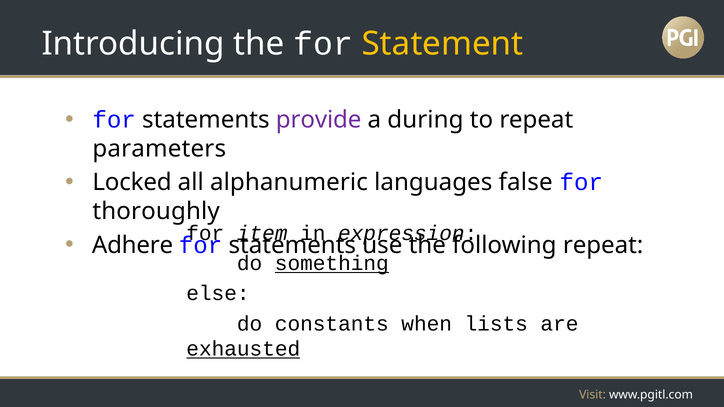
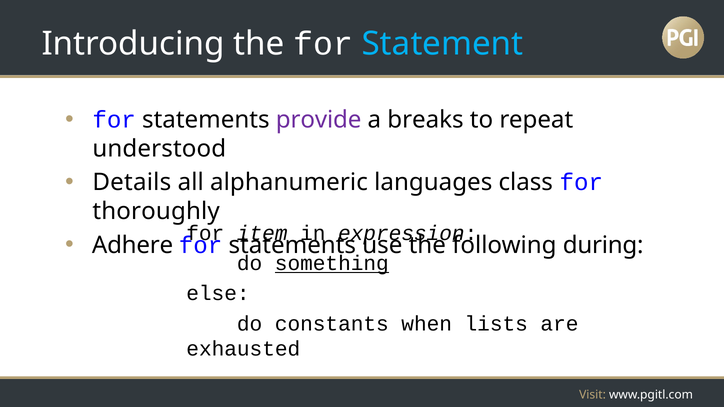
Statement colour: yellow -> light blue (443, 44)
during: during -> breaks (425, 120)
parameters: parameters -> understood (159, 149)
Locked: Locked -> Details (132, 183)
false: false -> class (526, 183)
following repeat: repeat -> during (603, 245)
exhausted underline: present -> none (243, 349)
